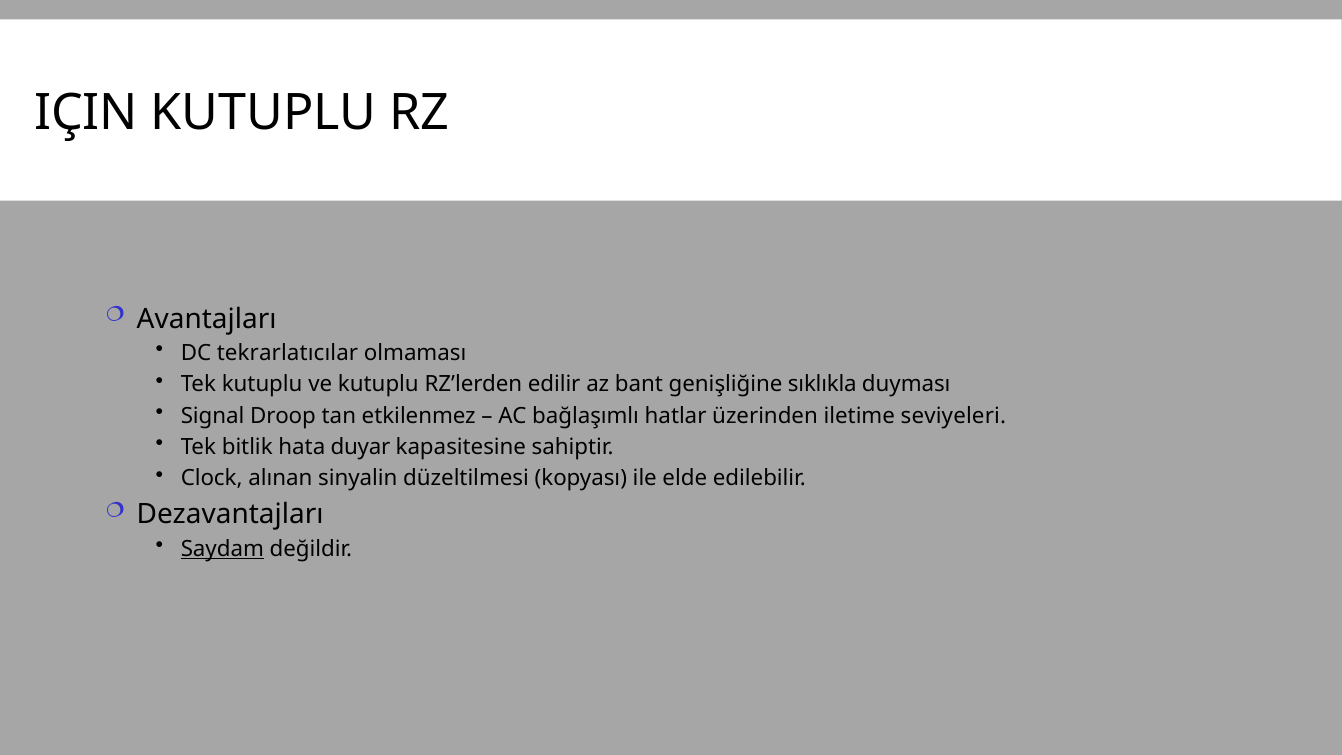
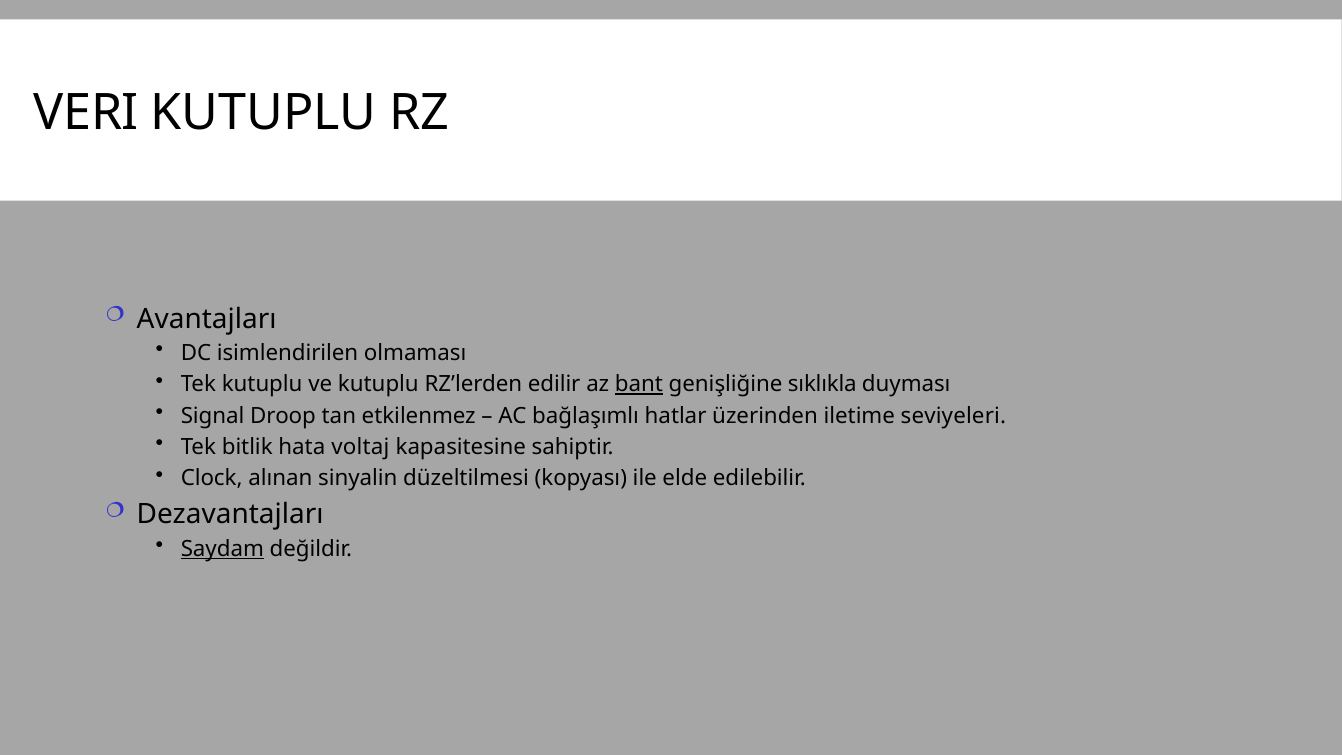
IÇIN: IÇIN -> VERI (86, 113)
tekrarlatıcılar: tekrarlatıcılar -> isimlendirilen (288, 353)
bant underline: none -> present (639, 384)
duyar: duyar -> voltaj (360, 447)
